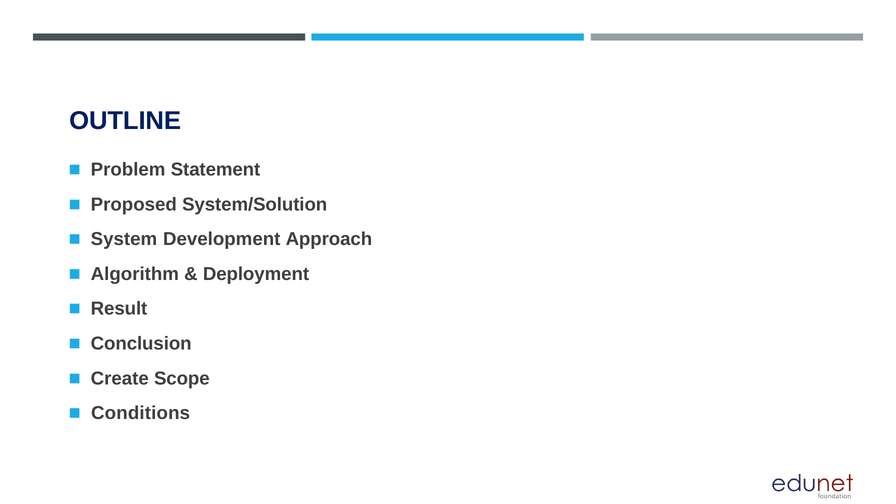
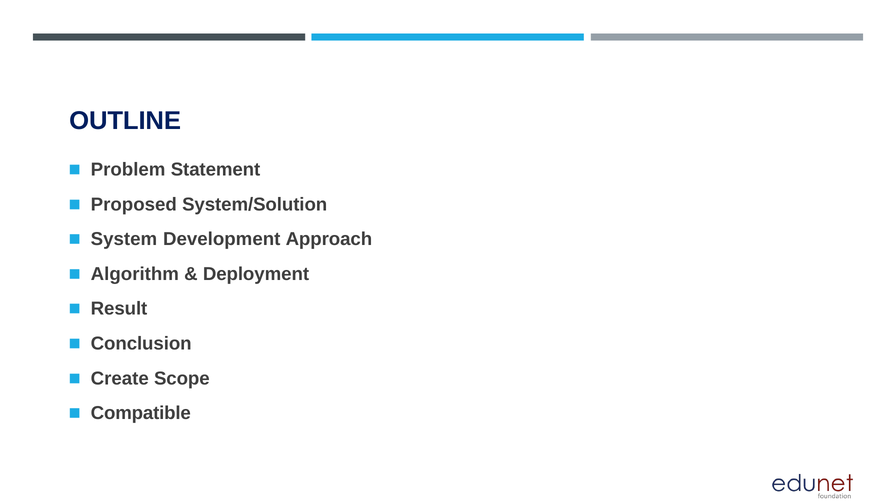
Conditions: Conditions -> Compatible (141, 413)
